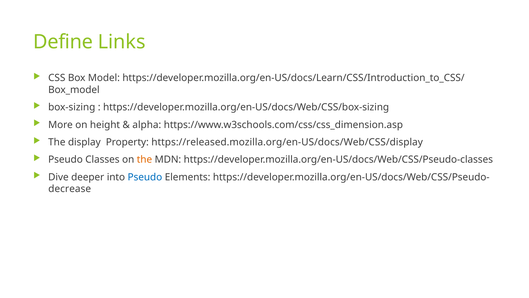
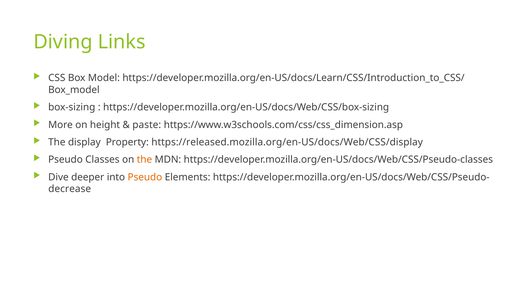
Define: Define -> Diving (63, 42)
alpha: alpha -> paste (147, 125)
Pseudo colour: blue -> orange (145, 177)
